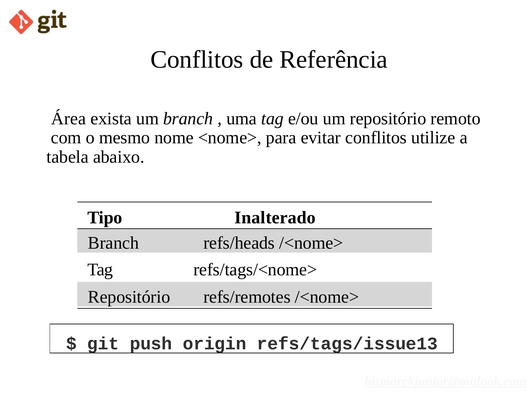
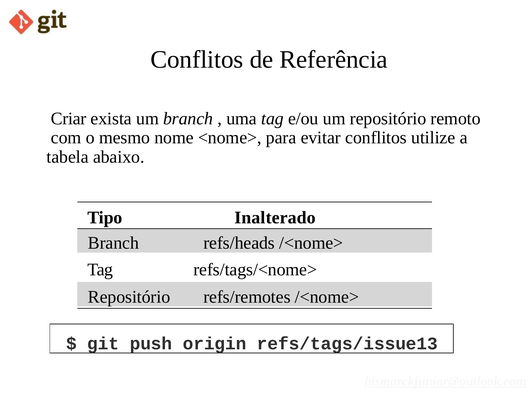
Área: Área -> Criar (69, 119)
